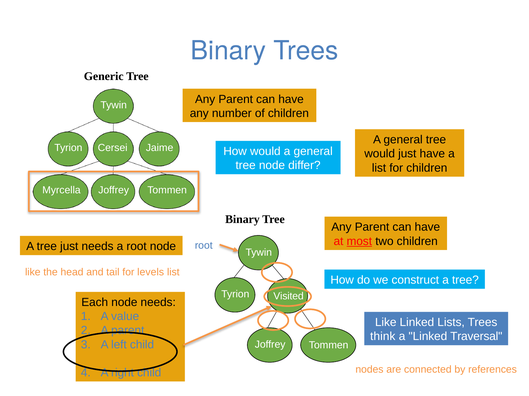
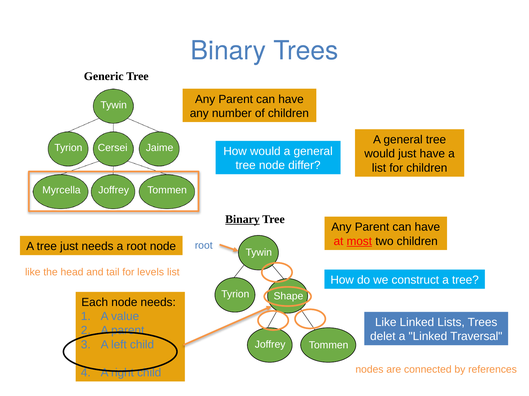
Binary underline: none -> present (242, 220)
Visited: Visited -> Shape (288, 297)
think: think -> delet (383, 337)
